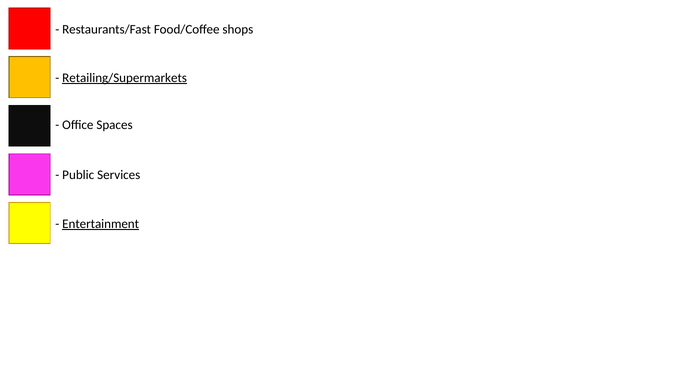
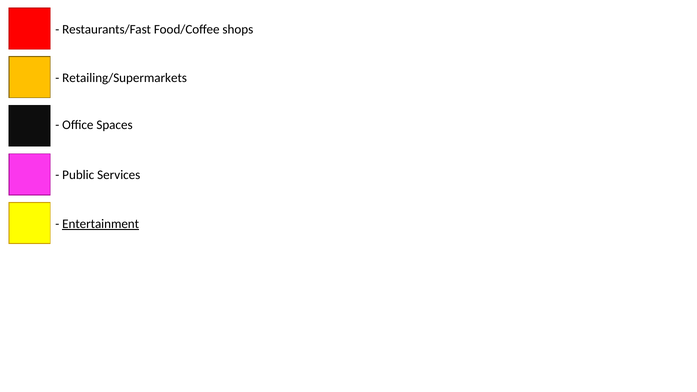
Retailing/Supermarkets underline: present -> none (125, 78)
